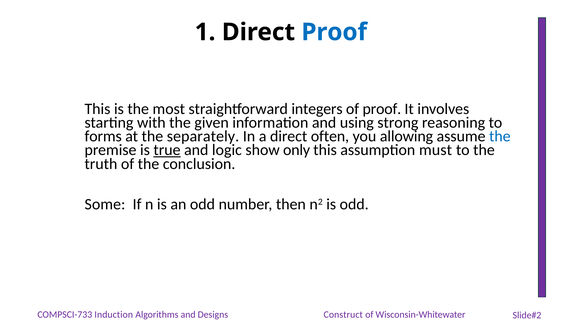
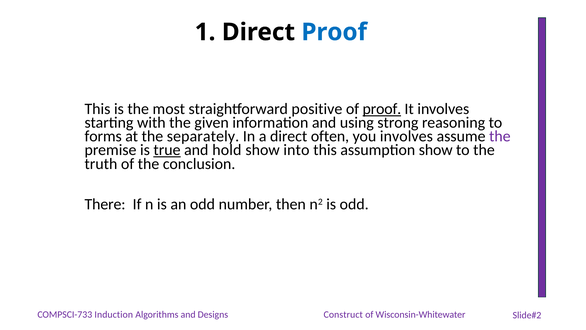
integers: integers -> positive (317, 109)
proof underline: none -> present (382, 109)
you allowing: allowing -> involves (406, 136)
the colour: blue -> purple (500, 136)
logic: logic -> hold (227, 150)
only: only -> into (296, 150)
assumption must: must -> show (436, 150)
Some: Some -> There (105, 204)
